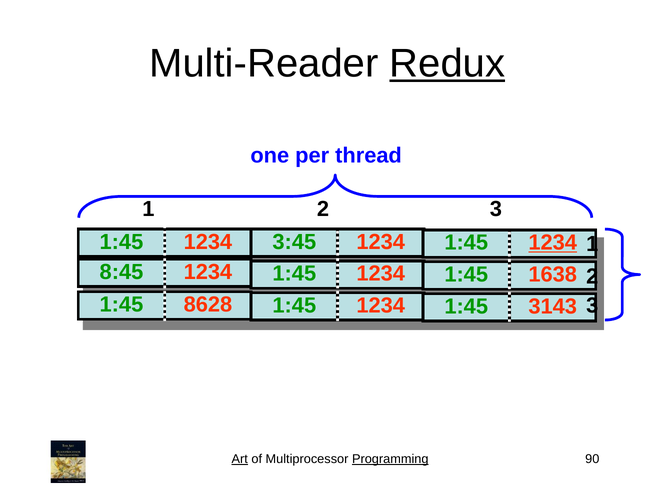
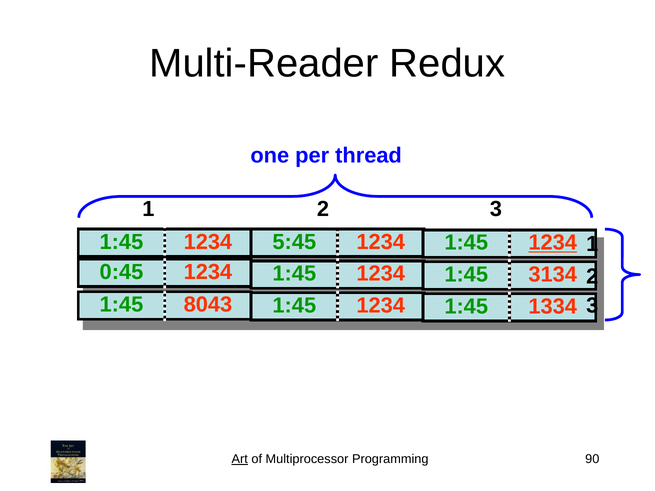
Redux underline: present -> none (447, 63)
3:45: 3:45 -> 5:45 (294, 242)
8:45: 8:45 -> 0:45 (121, 272)
1638: 1638 -> 3134 (553, 275)
8628: 8628 -> 8043 (208, 305)
3143: 3143 -> 1334 (553, 307)
Programming underline: present -> none (390, 459)
